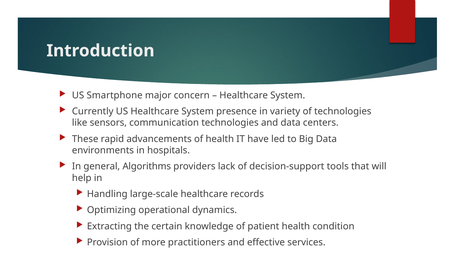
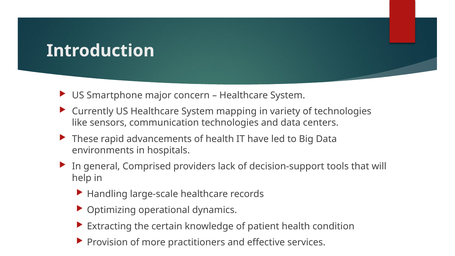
presence: presence -> mapping (236, 111)
Algorithms: Algorithms -> Comprised (147, 166)
